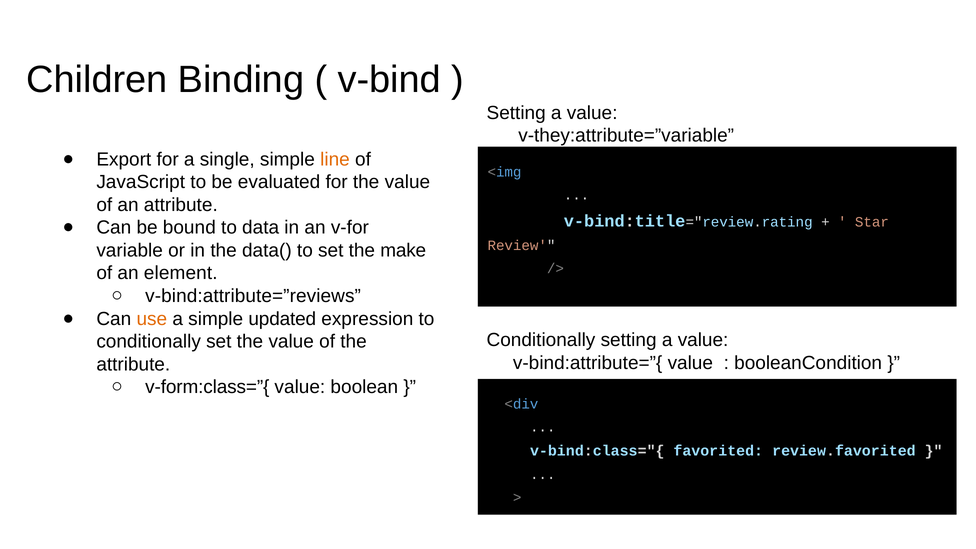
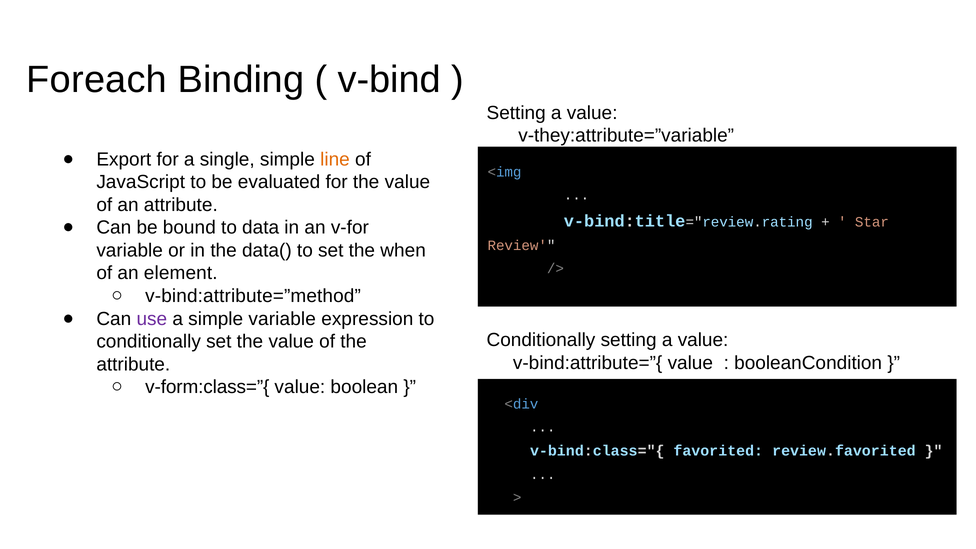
Children: Children -> Foreach (97, 80)
make: make -> when (403, 250)
v-bind:attribute=”reviews: v-bind:attribute=”reviews -> v-bind:attribute=”method (253, 296)
use colour: orange -> purple (152, 319)
simple updated: updated -> variable (282, 319)
